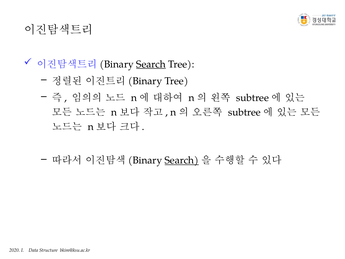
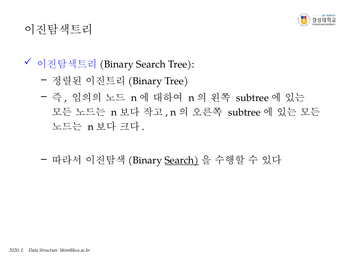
Search underline: present -> none (151, 64)
